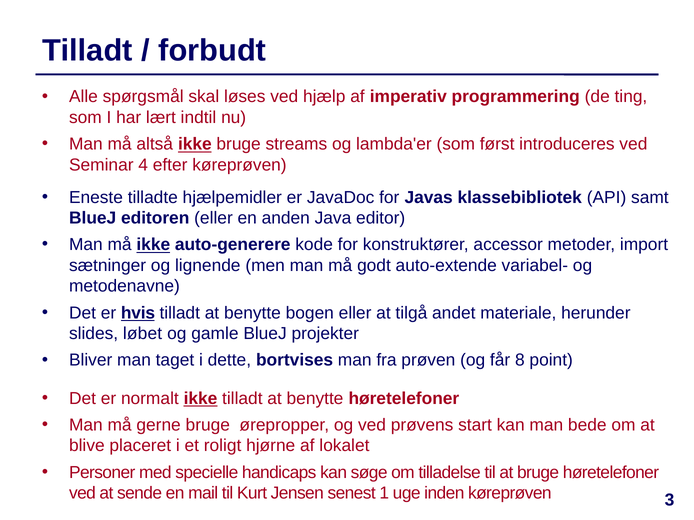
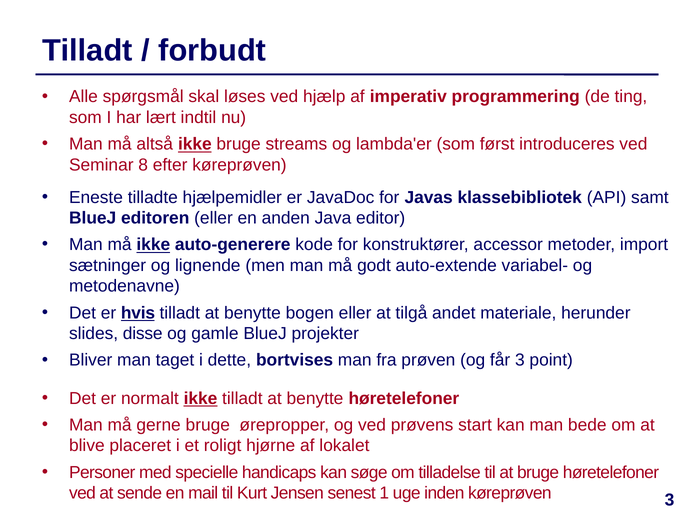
4: 4 -> 8 (143, 165)
løbet: løbet -> disse (143, 334)
får 8: 8 -> 3 (520, 361)
